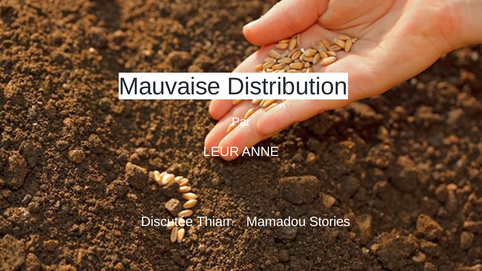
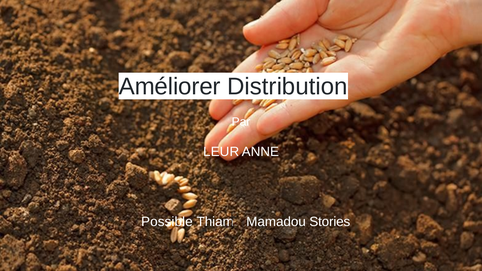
Mauvaise: Mauvaise -> Améliorer (170, 86)
Discutée: Discutée -> Possible (167, 222)
